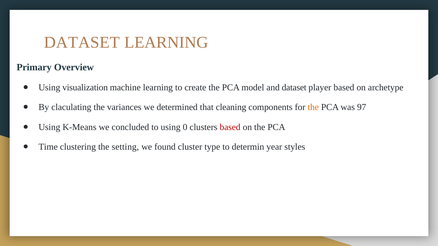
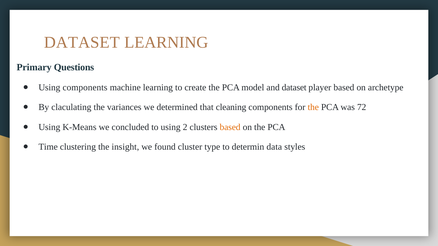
Overview: Overview -> Questions (74, 67)
Using visualization: visualization -> components (85, 88)
97: 97 -> 72 (362, 107)
0: 0 -> 2 (185, 127)
based colour: red -> orange (230, 127)
setting: setting -> insight (125, 147)
year: year -> data (274, 147)
